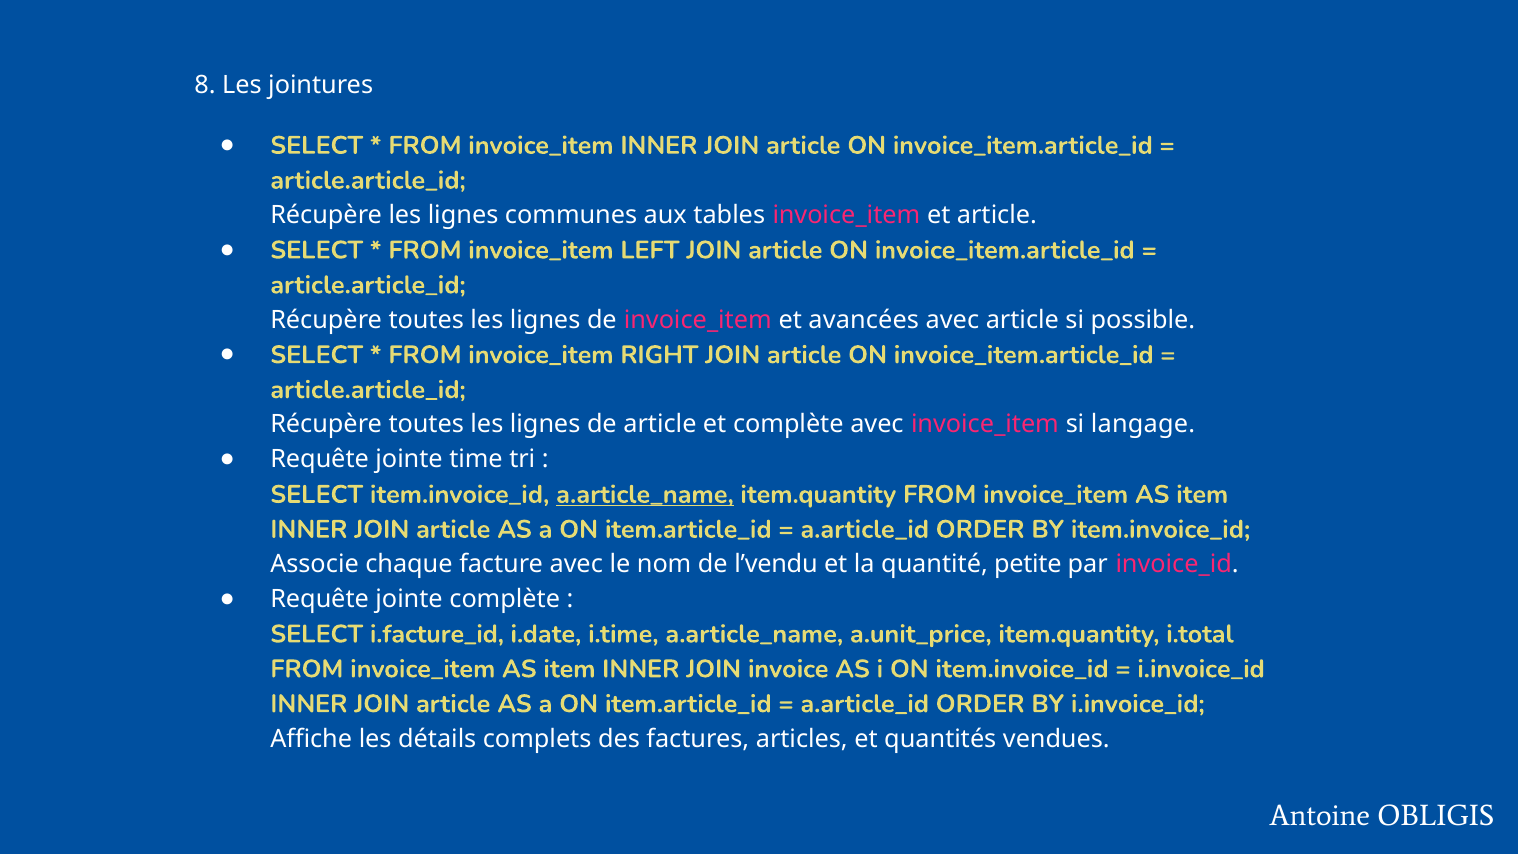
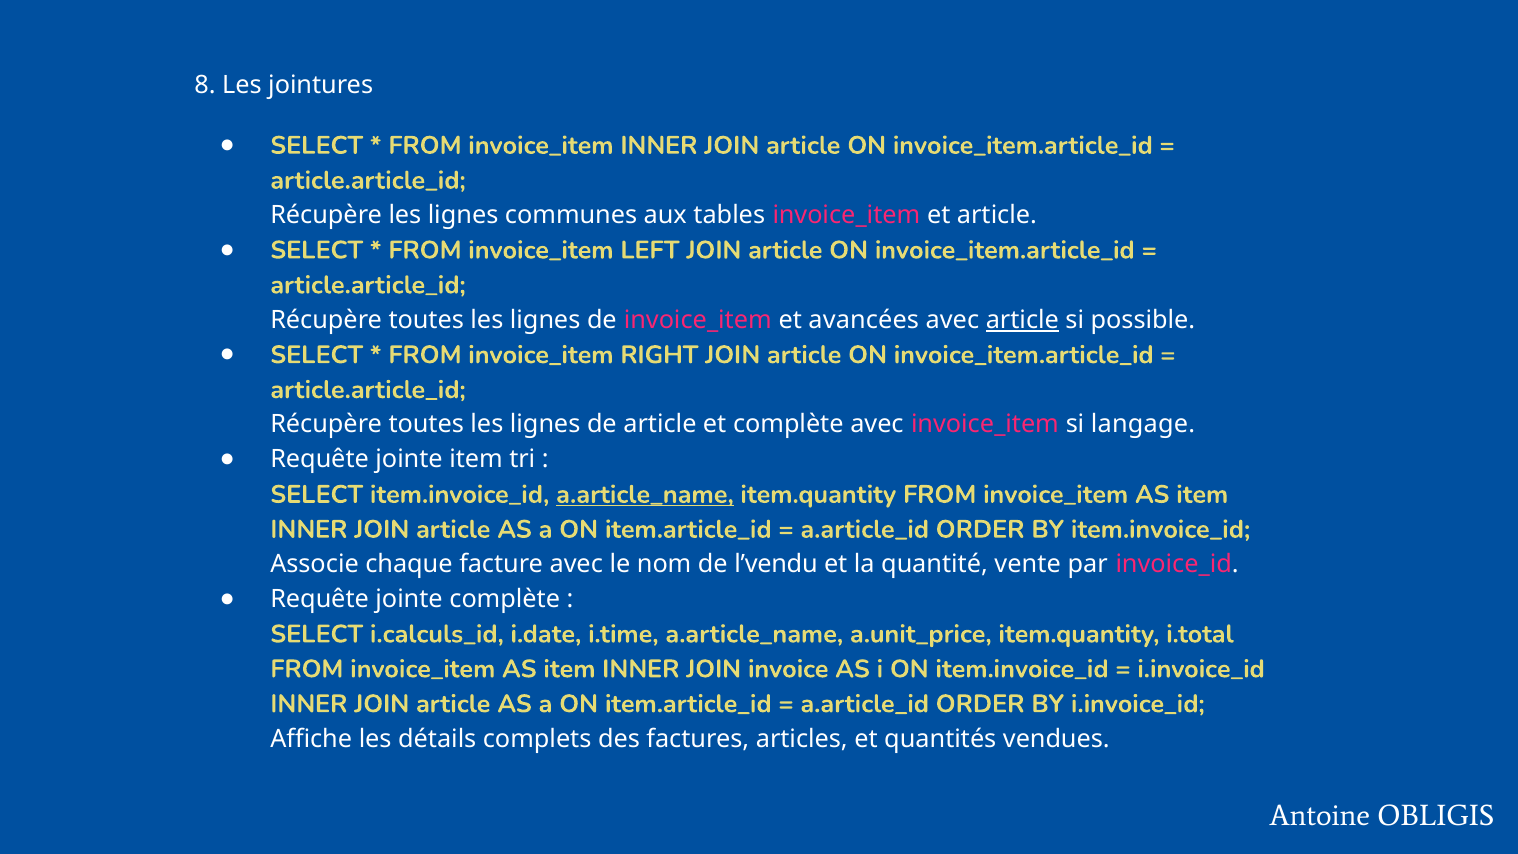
article underline: none -> present (1022, 320)
jointe time: time -> item (476, 459)
petite: petite -> vente (1028, 564)
i.facture_id: i.facture_id -> i.calculs_id (437, 634)
